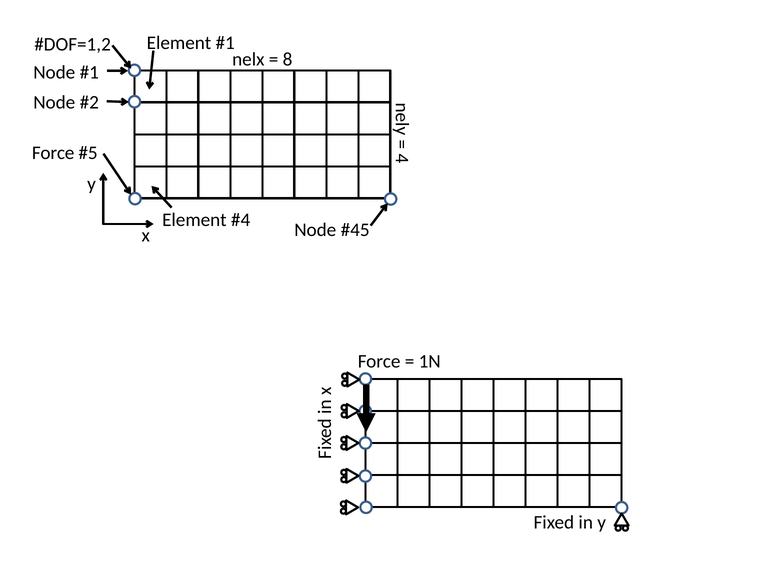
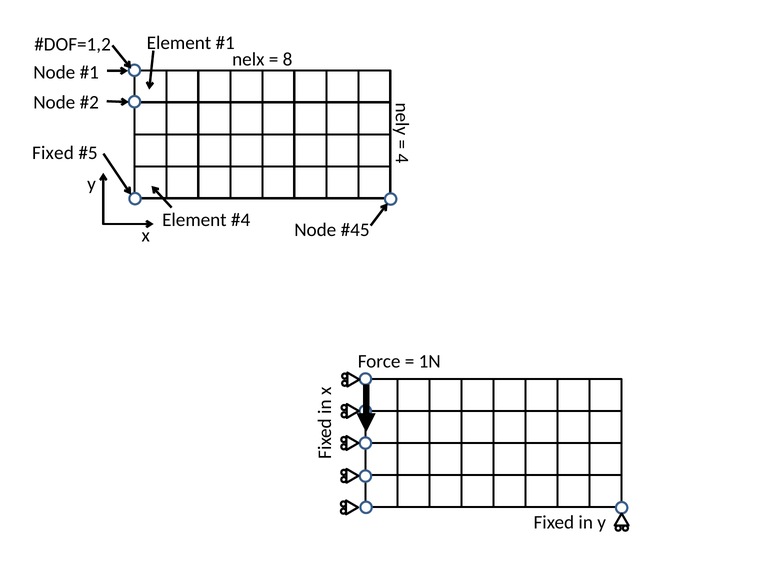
Force: Force -> Fixed (53, 153)
